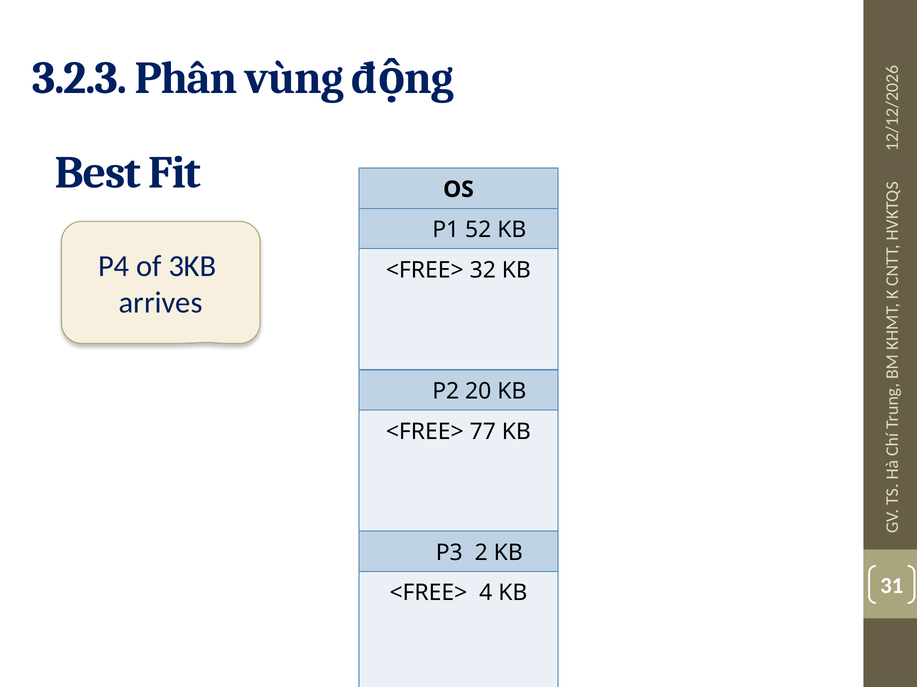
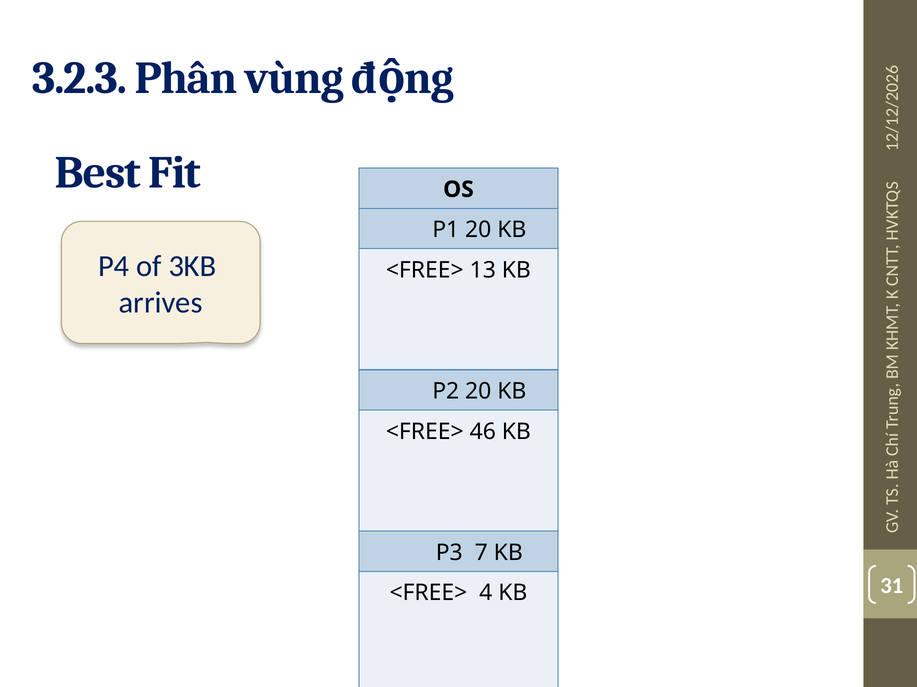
P1 52: 52 -> 20 (478, 230)
32: 32 -> 13 (483, 270)
77: 77 -> 46 (483, 432)
P3 2: 2 -> 7 (481, 553)
